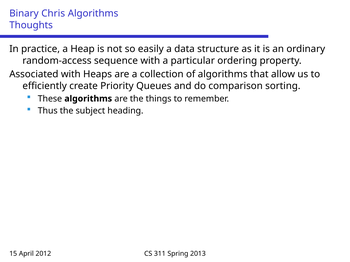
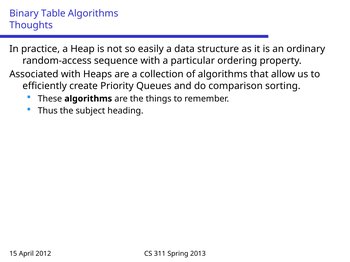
Chris: Chris -> Table (53, 13)
